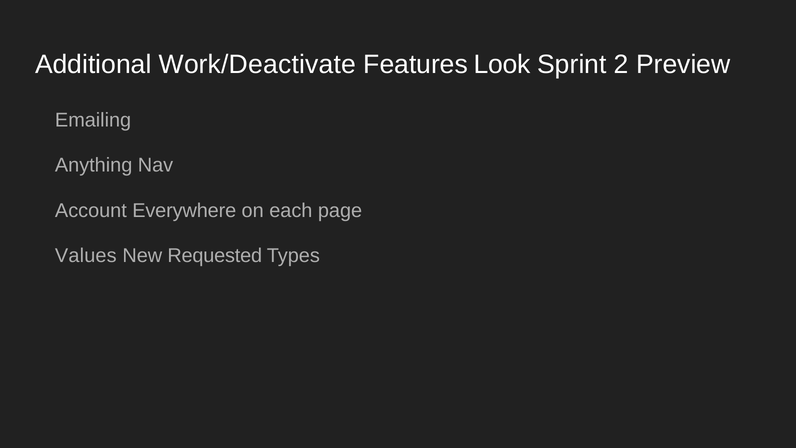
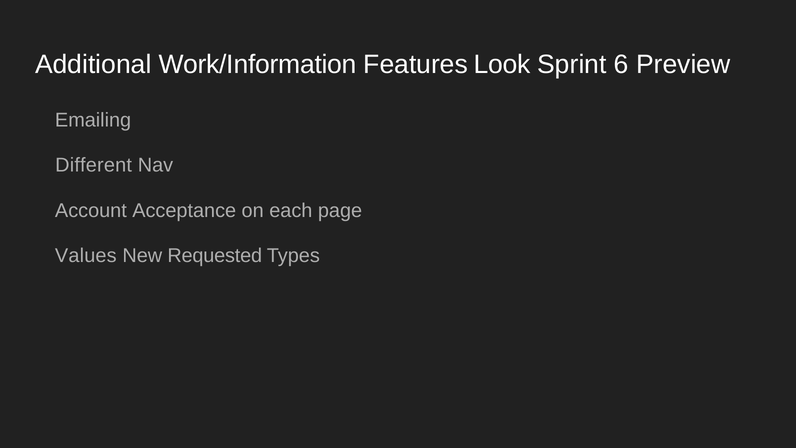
Work/Deactivate: Work/Deactivate -> Work/Information (258, 64)
2: 2 -> 6 (621, 64)
Anything: Anything -> Different (94, 165)
Everywhere: Everywhere -> Acceptance (184, 210)
